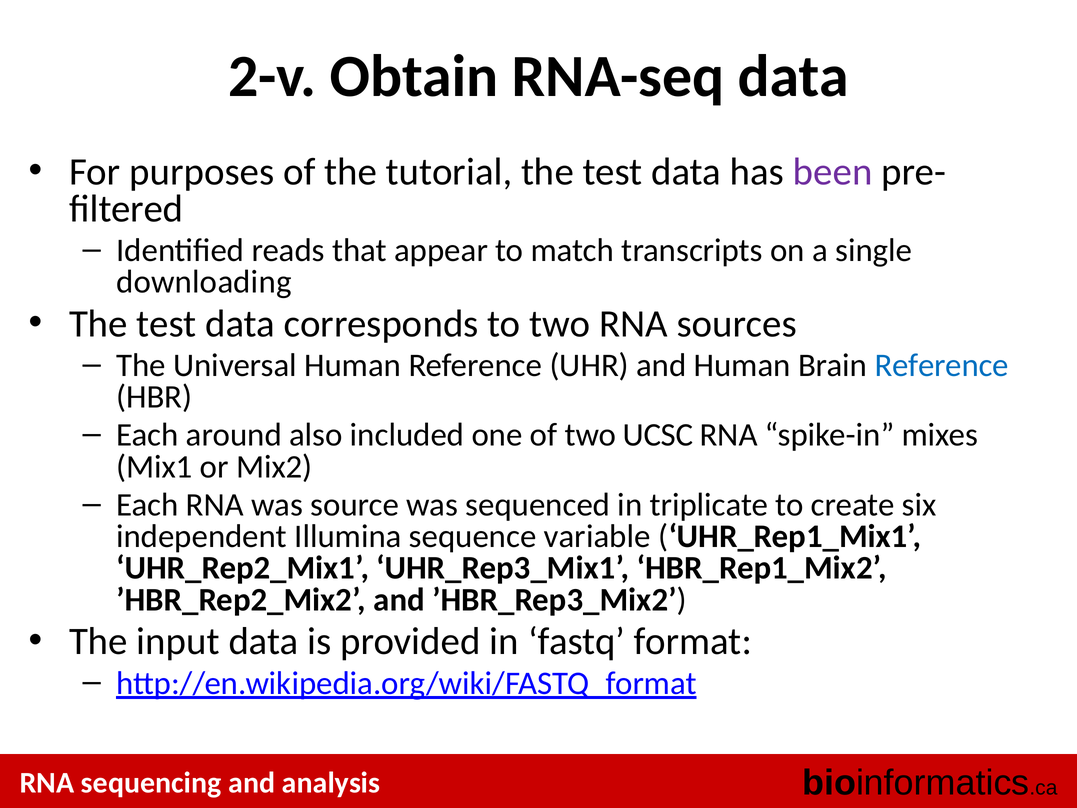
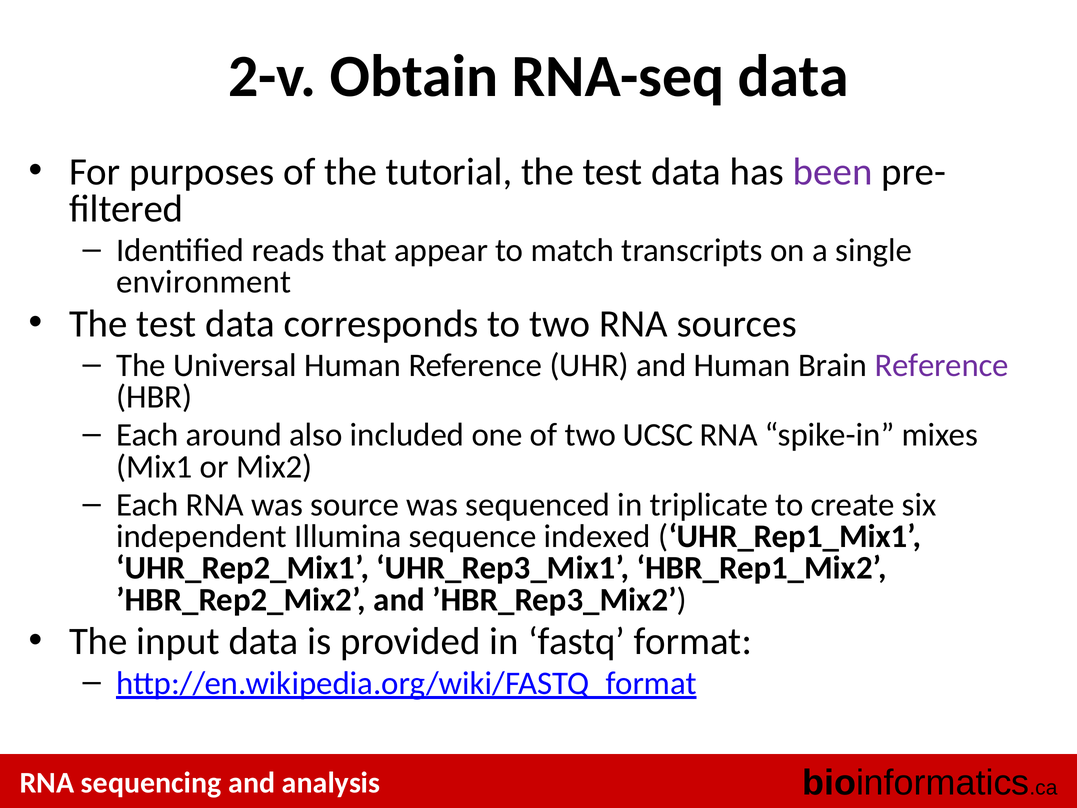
downloading: downloading -> environment (204, 282)
Reference colour: blue -> purple (942, 365)
variable: variable -> indexed (597, 536)
